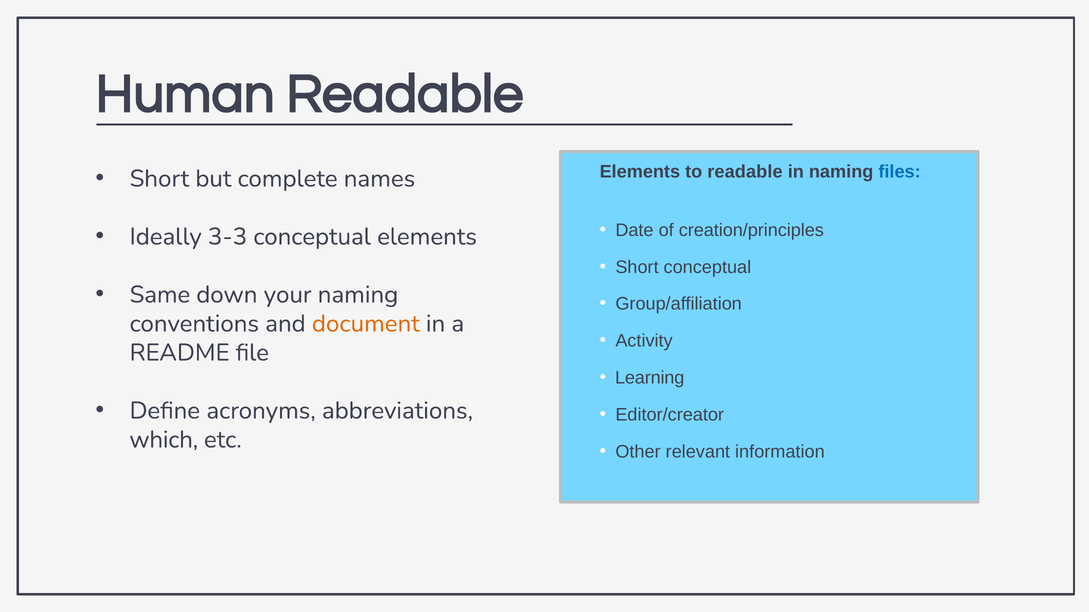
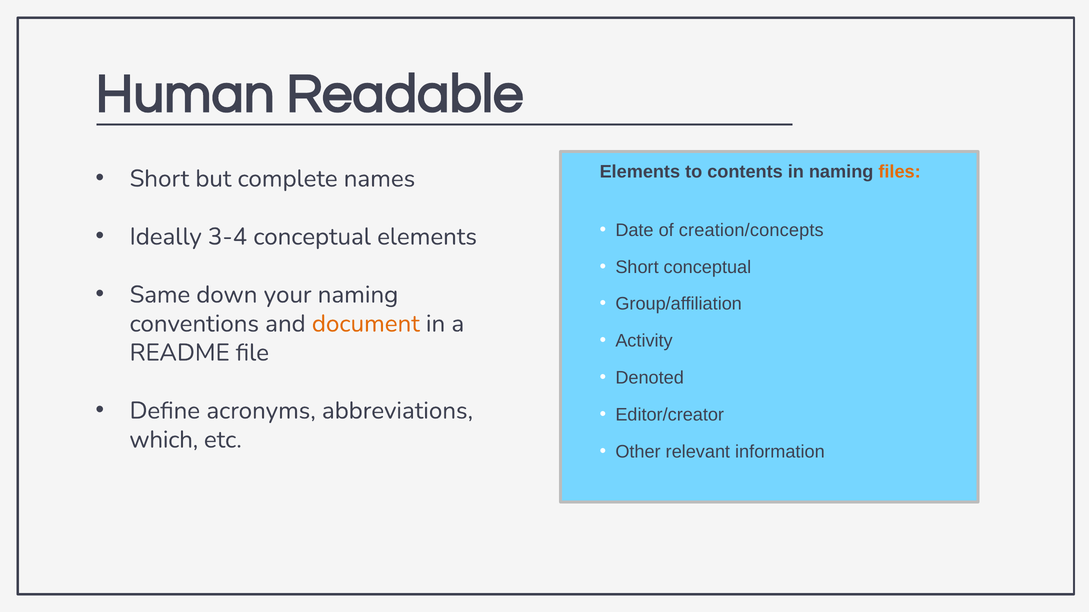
to readable: readable -> contents (745, 172)
files colour: blue -> orange (900, 172)
creation/principles: creation/principles -> creation/concepts (751, 230)
3-3: 3-3 -> 3-4 (228, 237)
Learning: Learning -> Denoted (650, 378)
